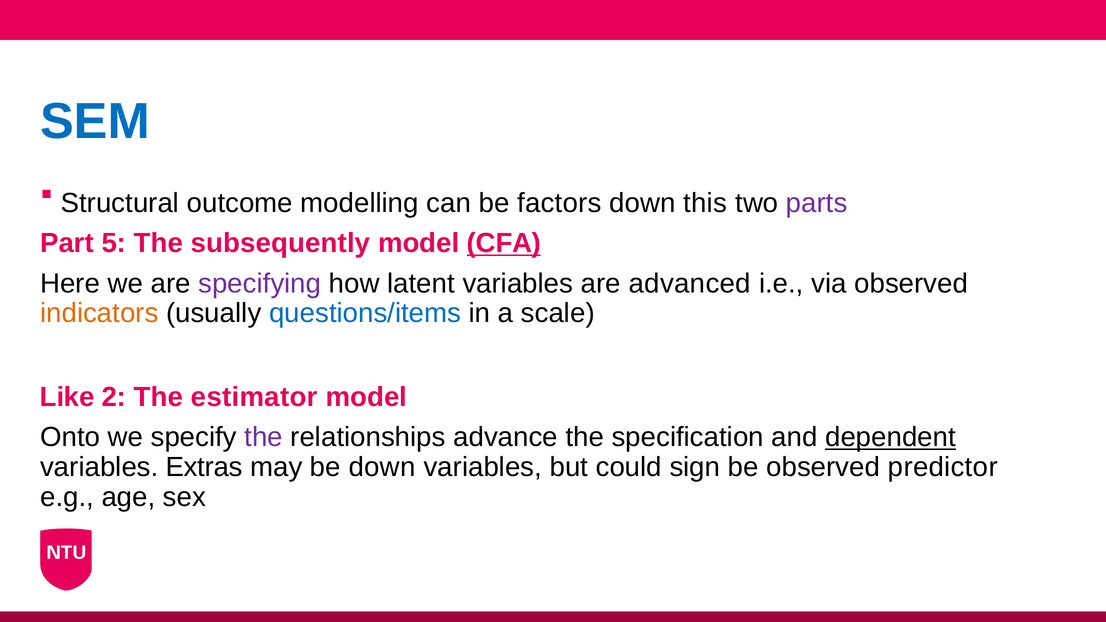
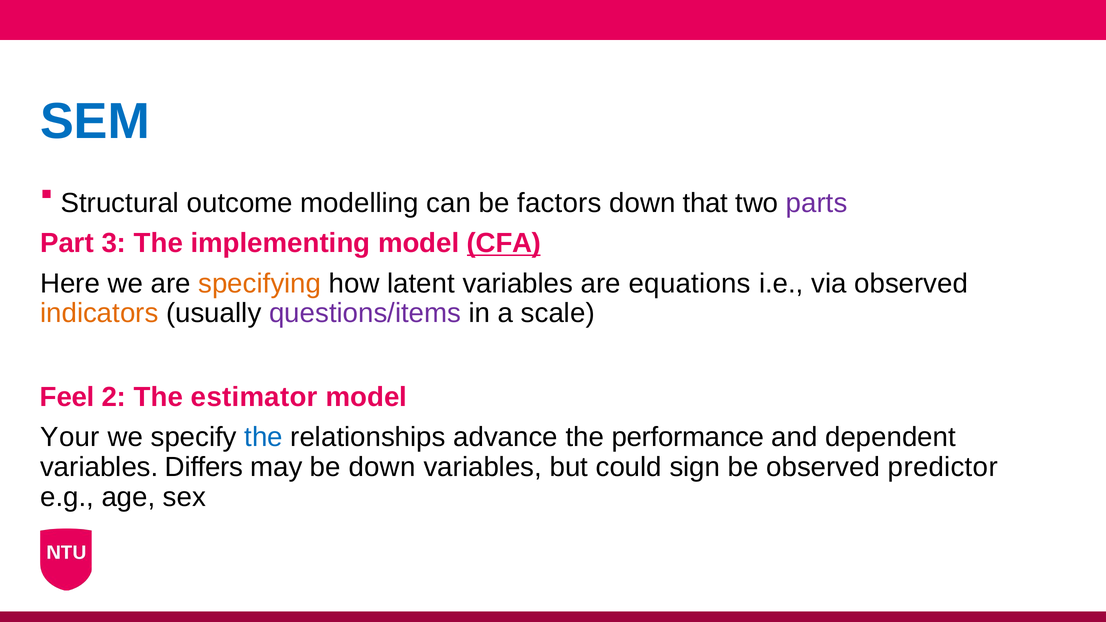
this: this -> that (706, 203)
5: 5 -> 3 (114, 243)
subsequently: subsequently -> implementing (280, 243)
specifying colour: purple -> orange (260, 284)
advanced: advanced -> equations (690, 284)
questions/items colour: blue -> purple (365, 313)
Like: Like -> Feel (67, 397)
Onto: Onto -> Your (70, 437)
the colour: purple -> blue (264, 437)
specification: specification -> performance (688, 437)
dependent underline: present -> none (891, 437)
Extras: Extras -> Differs (204, 467)
